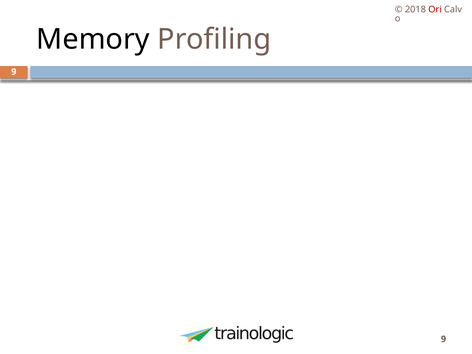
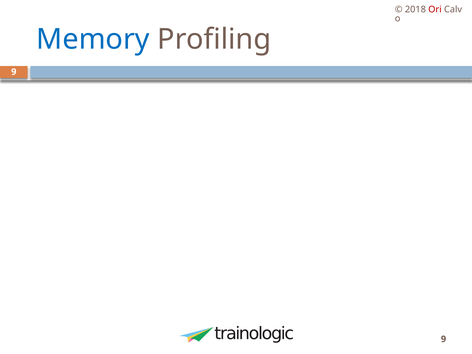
Memory colour: black -> blue (93, 39)
